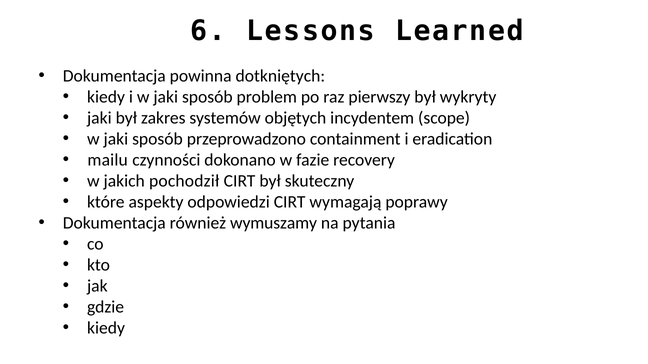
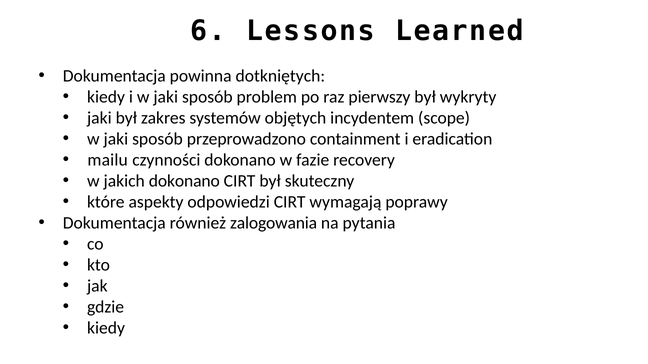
jakich pochodził: pochodził -> dokonano (184, 181)
wymuszamy: wymuszamy -> zalogowania (274, 223)
